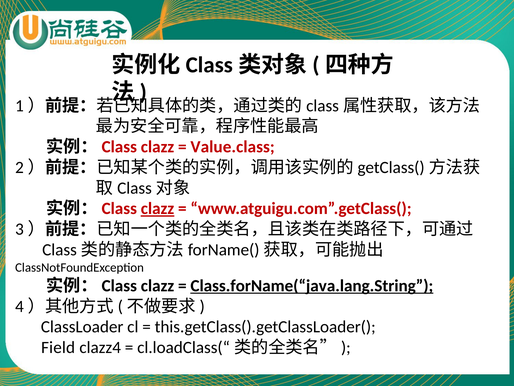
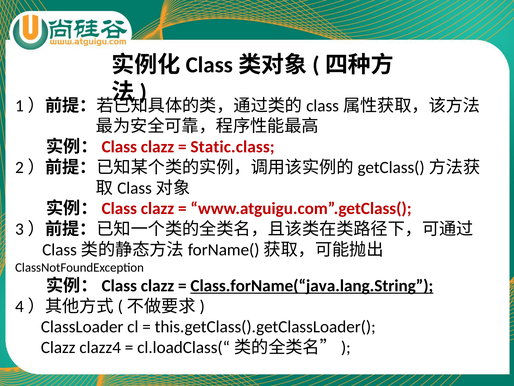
Value.class: Value.class -> Static.class (233, 147)
clazz underline: present -> none (157, 208)
Field: Field -> Clazz (58, 347)
